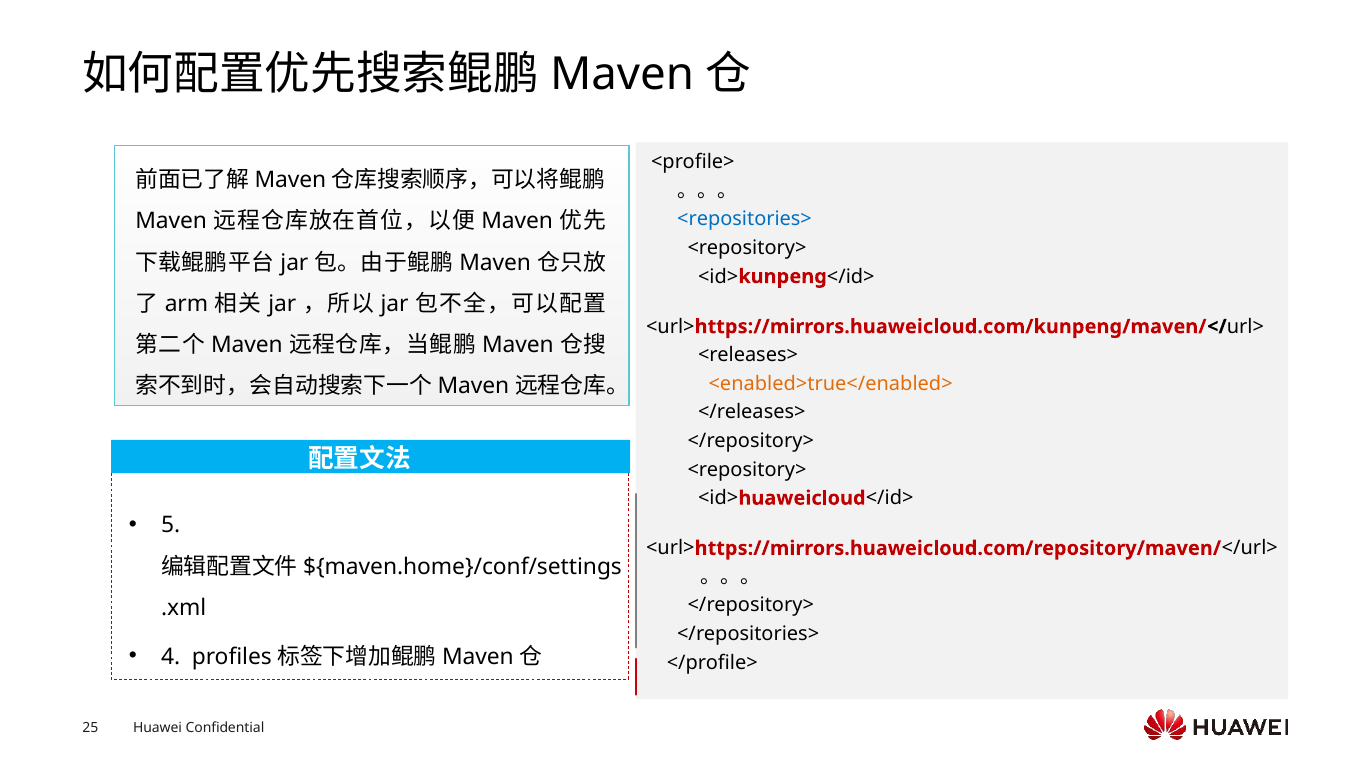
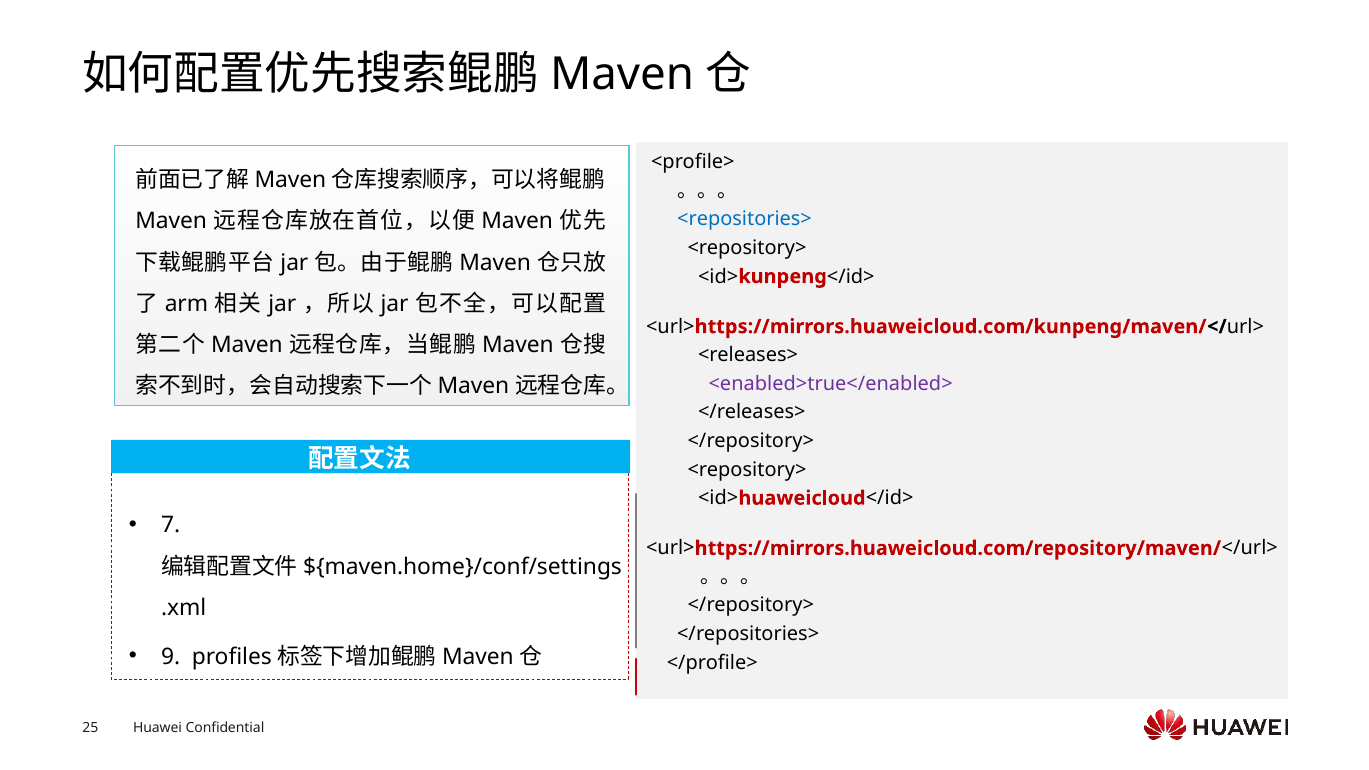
<enabled>true</enabled> colour: orange -> purple (831, 384)
5: 5 -> 7 (171, 525)
4: 4 -> 9 (171, 657)
